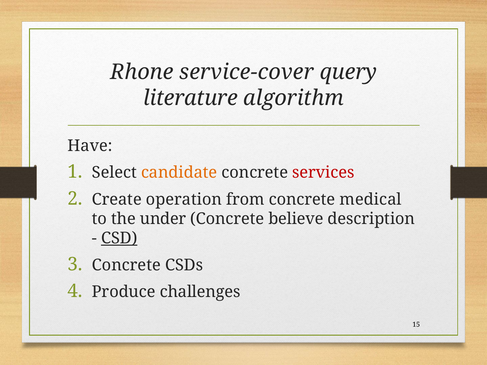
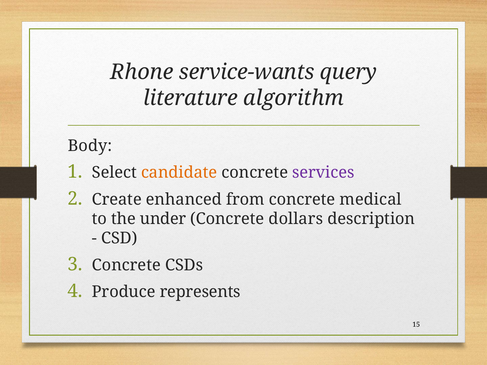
service-cover: service-cover -> service-wants (247, 72)
Have: Have -> Body (90, 146)
services colour: red -> purple (323, 173)
operation: operation -> enhanced (184, 200)
believe: believe -> dollars (296, 219)
CSD underline: present -> none (119, 238)
challenges: challenges -> represents (200, 292)
